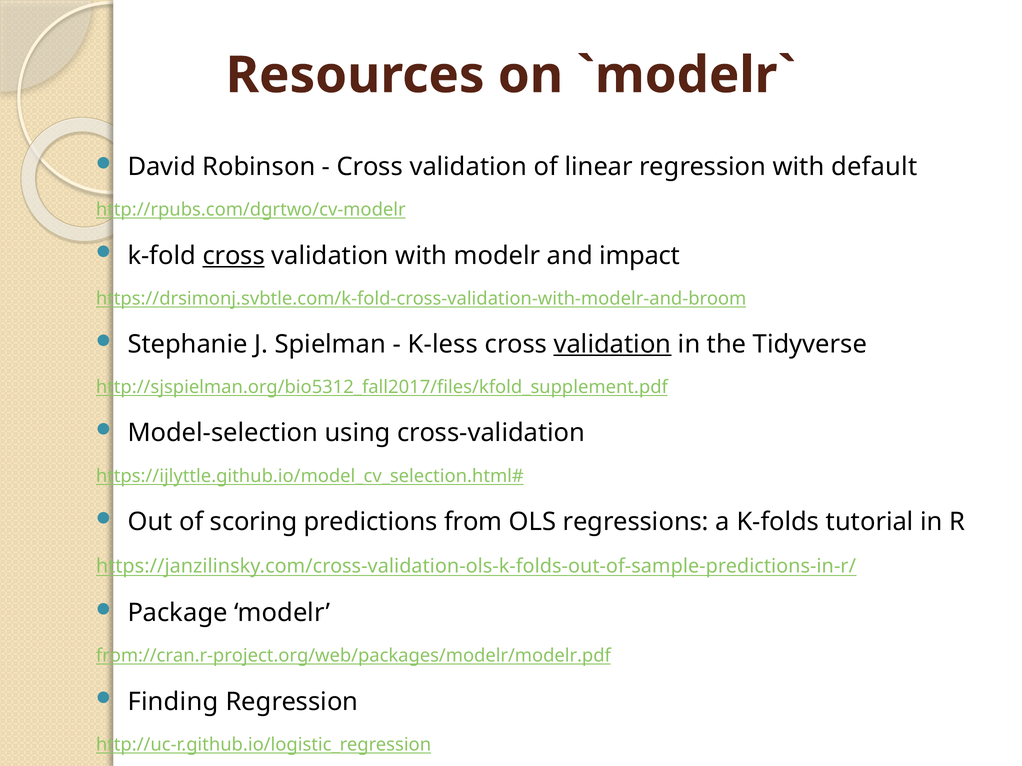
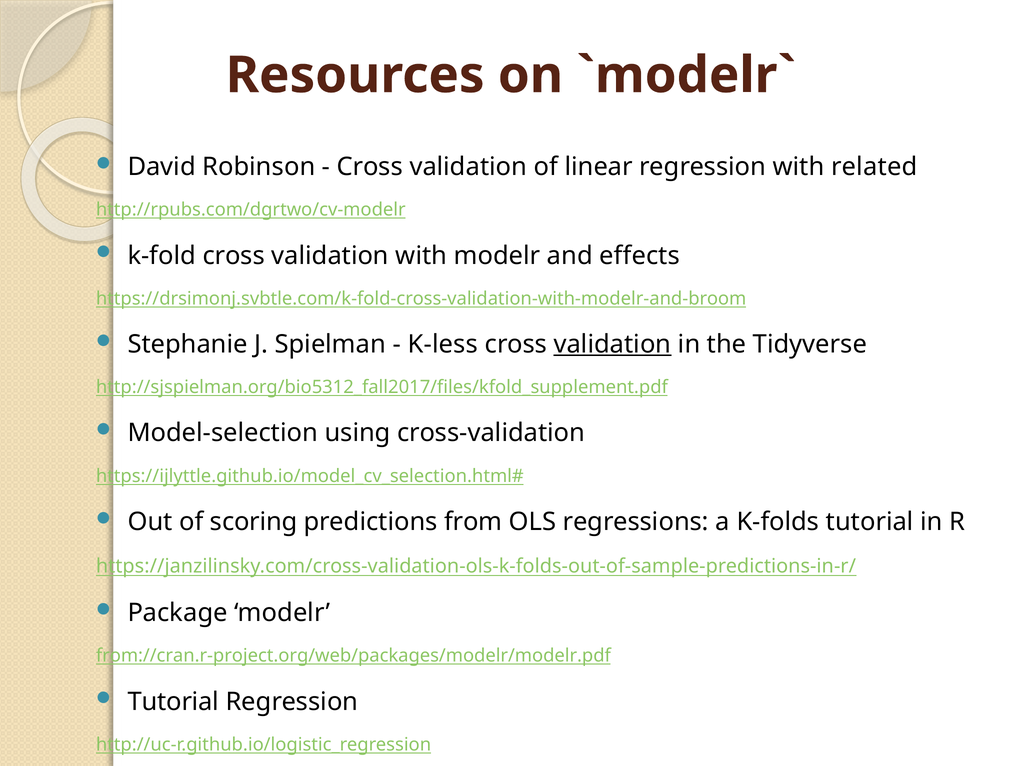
default: default -> related (874, 167)
cross underline: present -> none (234, 256)
impact: impact -> effects (640, 256)
Finding: Finding -> Tutorial (173, 702)
